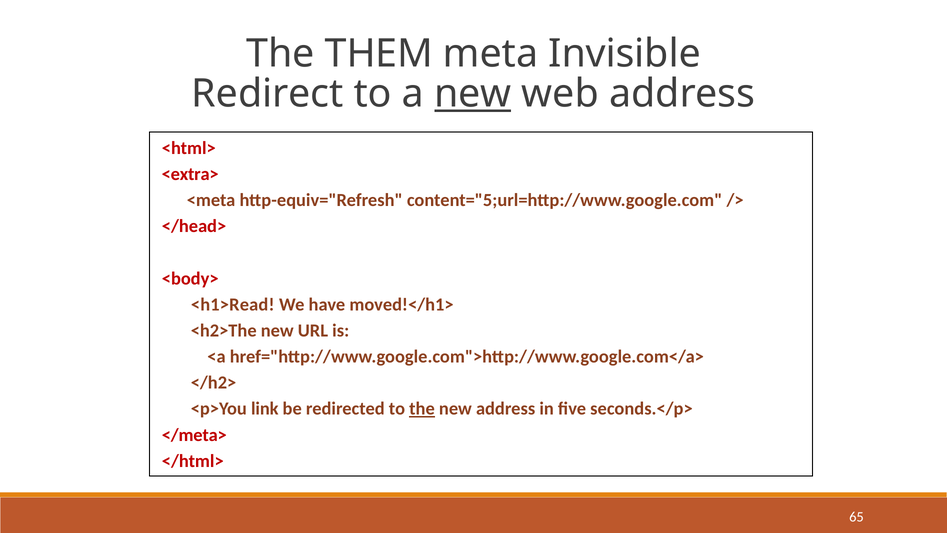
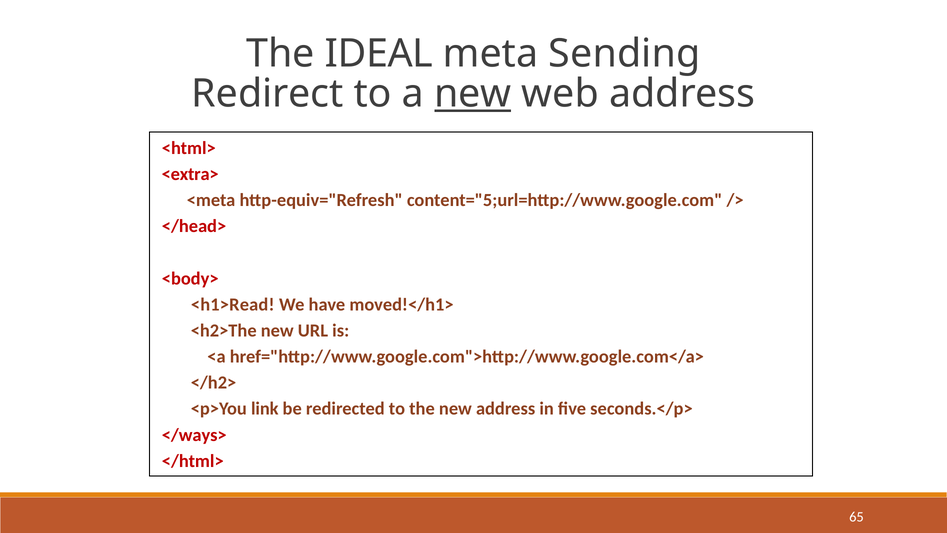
THEM: THEM -> IDEAL (379, 53)
Invisible: Invisible -> Sending (624, 53)
the underline: present -> none (422, 409)
</meta>: </meta> -> </ways> (194, 435)
